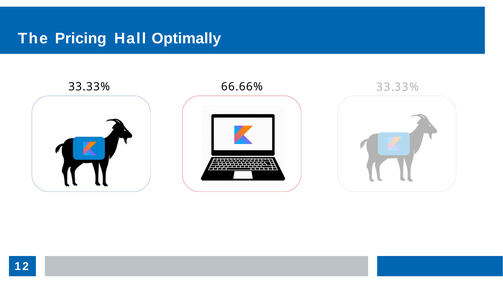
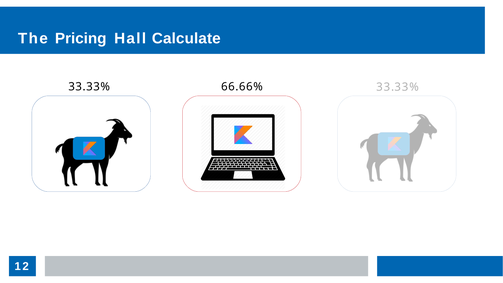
Optimally: Optimally -> Calculate (186, 39)
